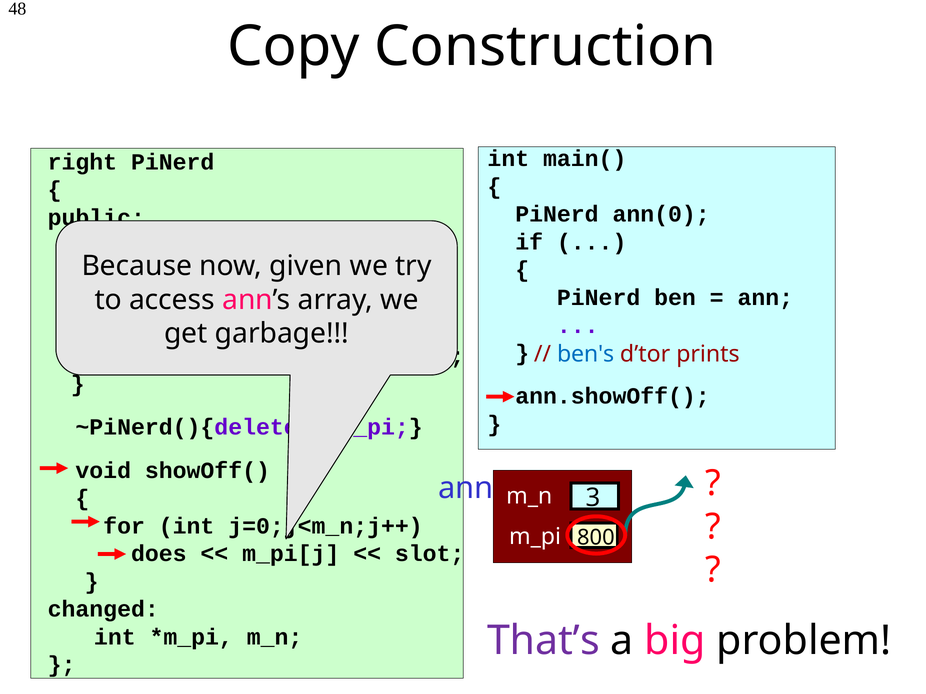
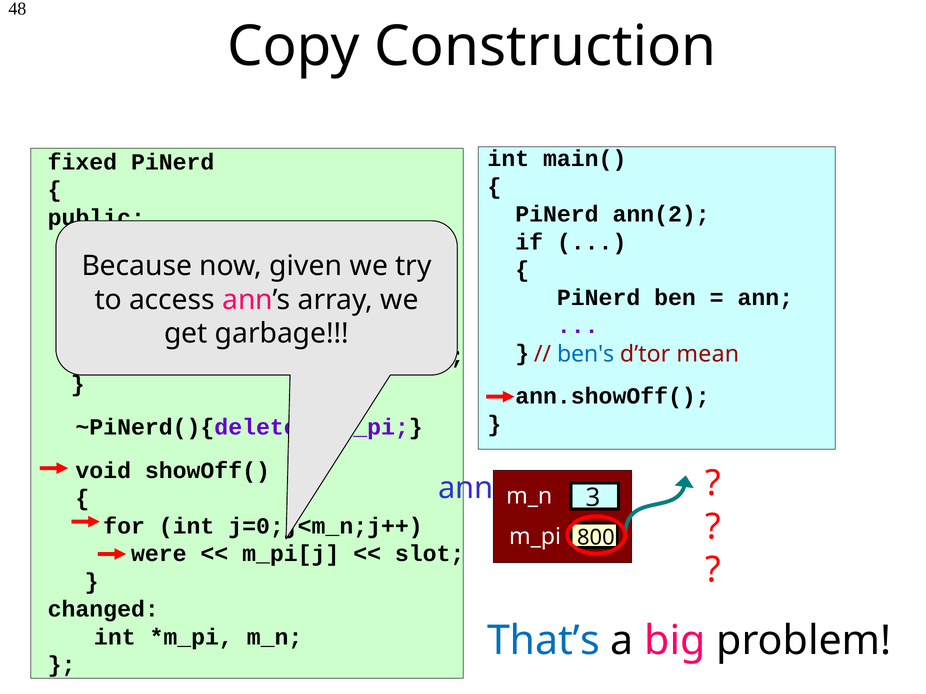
right: right -> fixed (82, 162)
ann(0: ann(0 -> ann(2 (661, 214)
prints: prints -> mean (708, 354)
does: does -> were (159, 554)
That’s colour: purple -> blue (543, 641)
